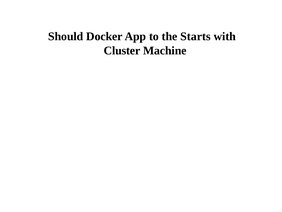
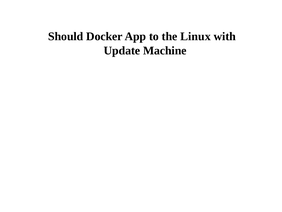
Starts: Starts -> Linux (195, 36)
Cluster: Cluster -> Update (122, 50)
